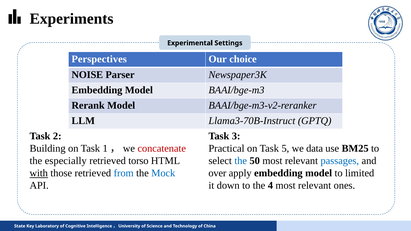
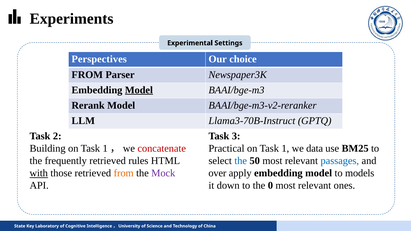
NOISE: NOISE -> FROM (87, 75)
Model underline: none -> present (139, 90)
5: 5 -> 1 (285, 149)
especially: especially -> frequently (66, 161)
torso: torso -> rules (138, 161)
from colour: blue -> orange (124, 173)
Mock colour: blue -> purple (163, 173)
limited: limited -> models (360, 173)
4: 4 -> 0 (270, 186)
